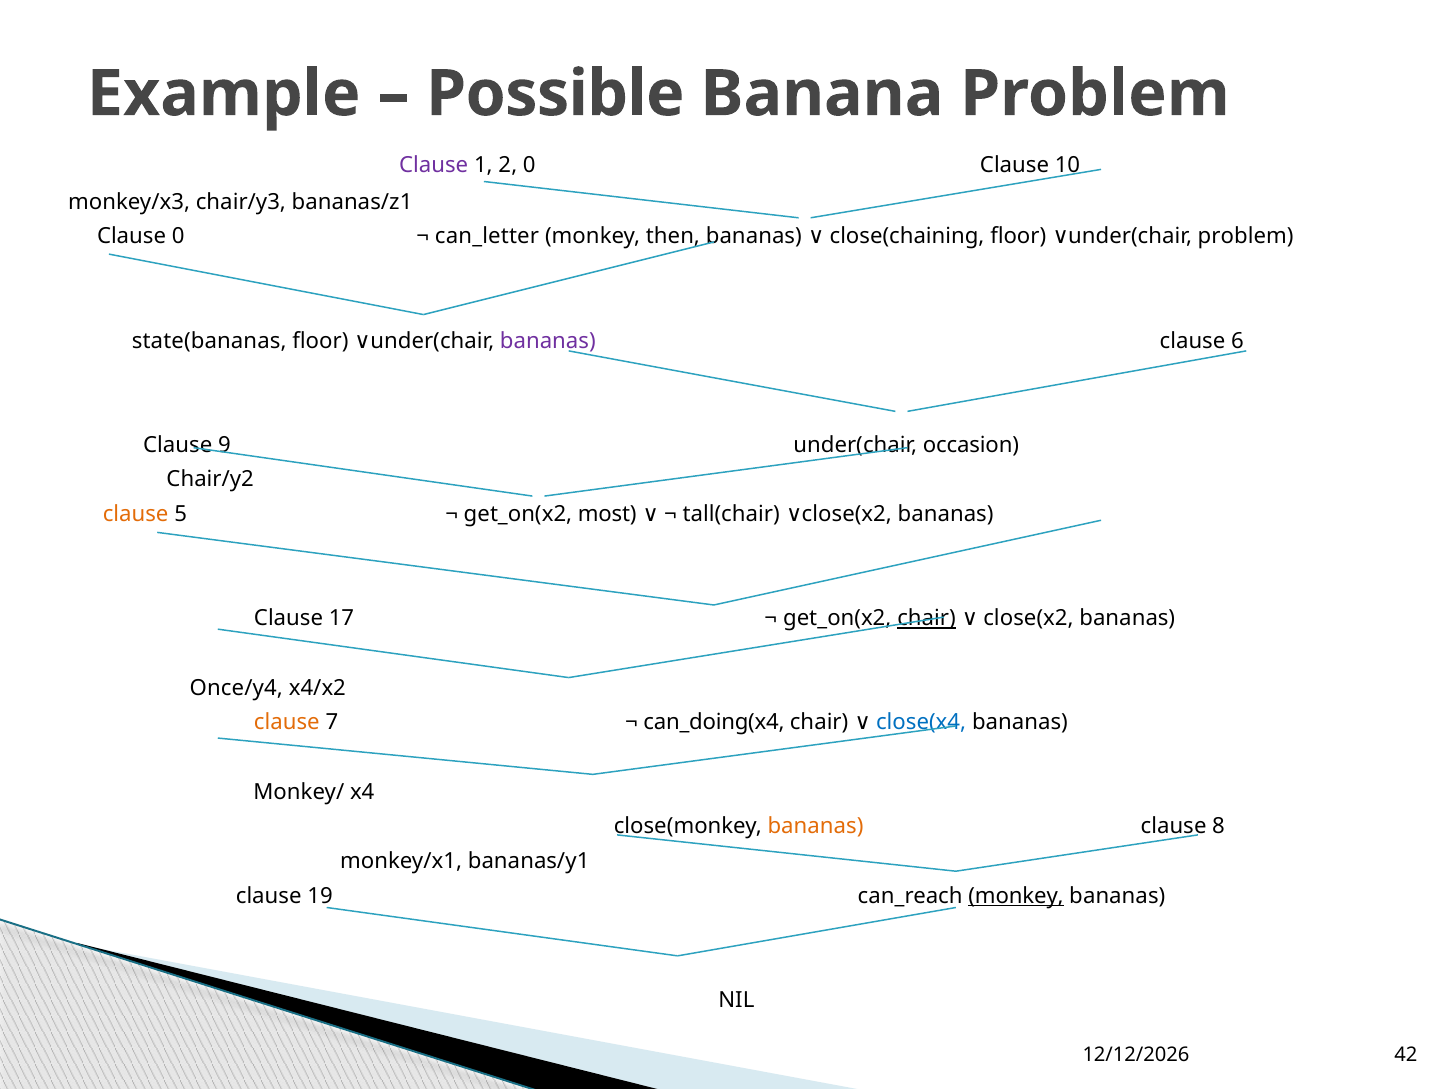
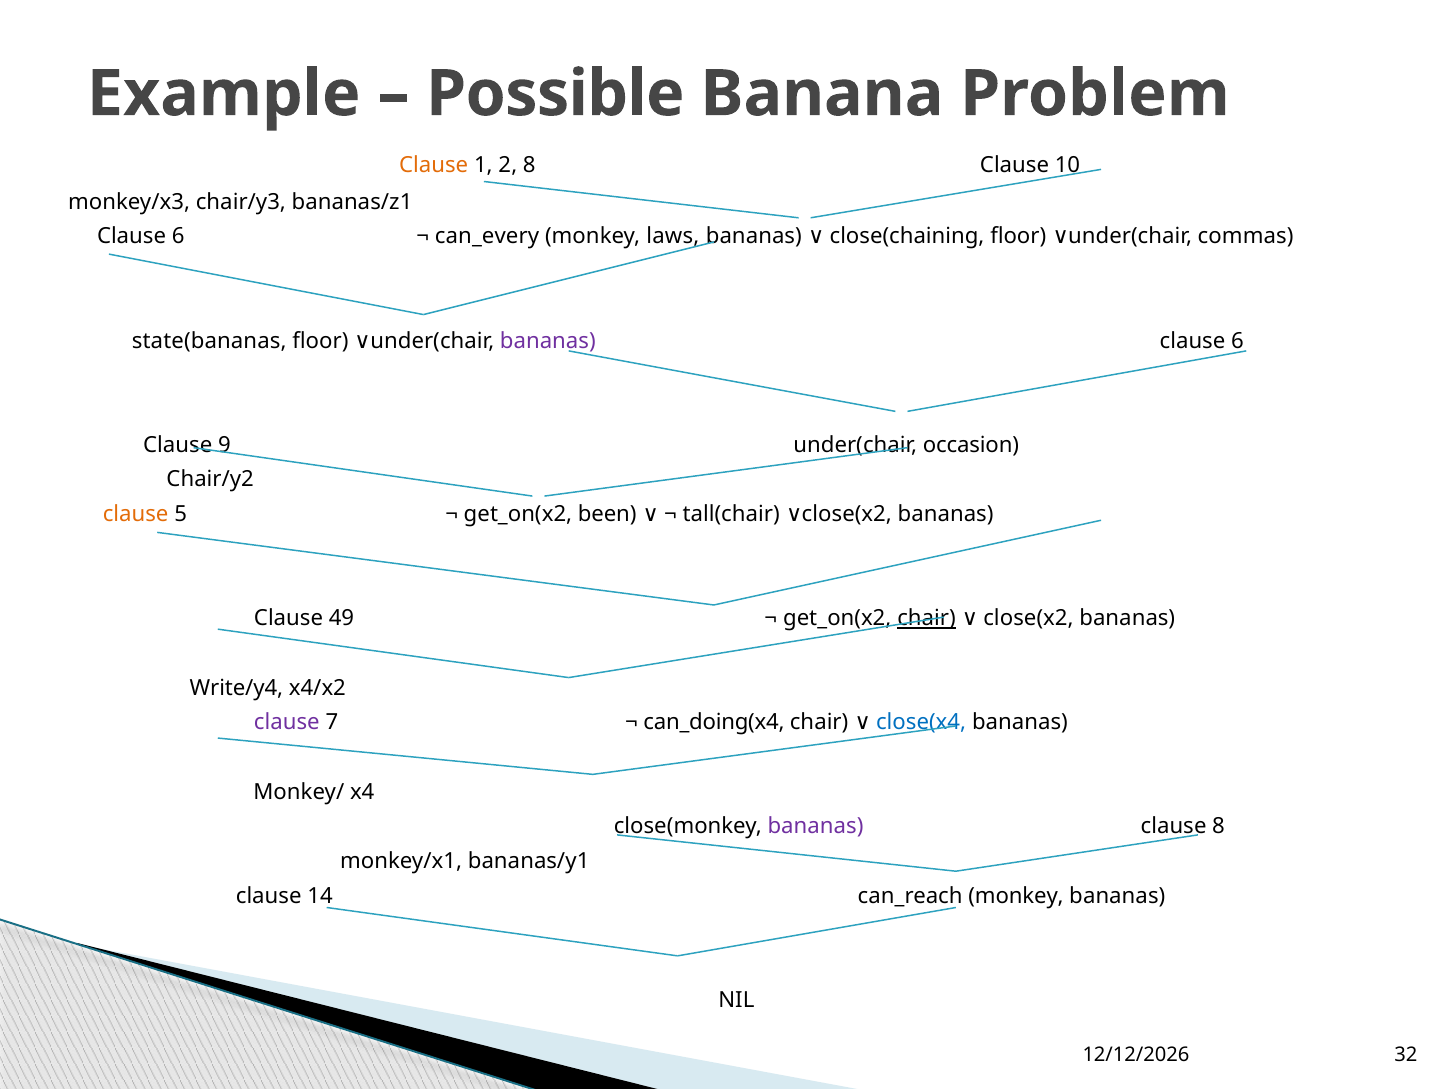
Clause colour: purple -> orange (434, 165)
2 0: 0 -> 8 (529, 165)
0: 0 -> 6 (178, 237)
can_letter: can_letter -> can_every (487, 237)
then: then -> laws (673, 237)
under(chair problem: problem -> commas (1246, 237)
most: most -> been (607, 514)
17: 17 -> 49 (342, 618)
Once/y4: Once/y4 -> Write/y4 (236, 688)
clause colour: orange -> purple (287, 722)
bananas colour: orange -> purple (816, 827)
19: 19 -> 14 (320, 896)
monkey underline: present -> none (1016, 896)
42: 42 -> 32 (1406, 1055)
